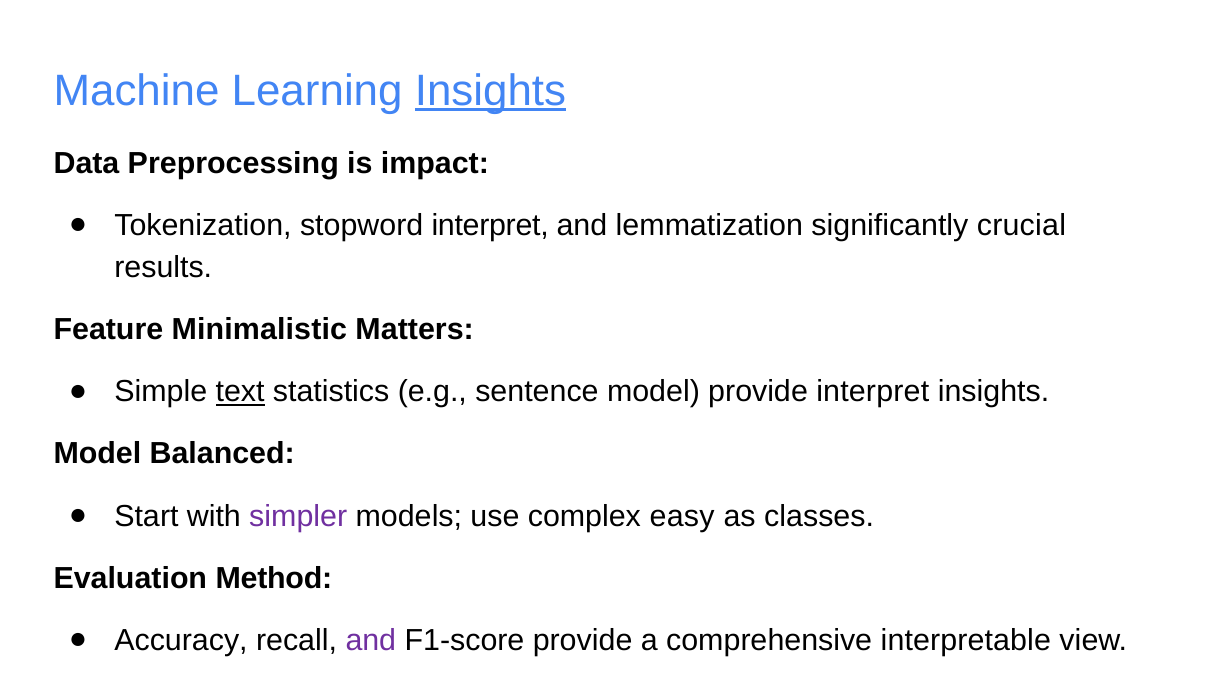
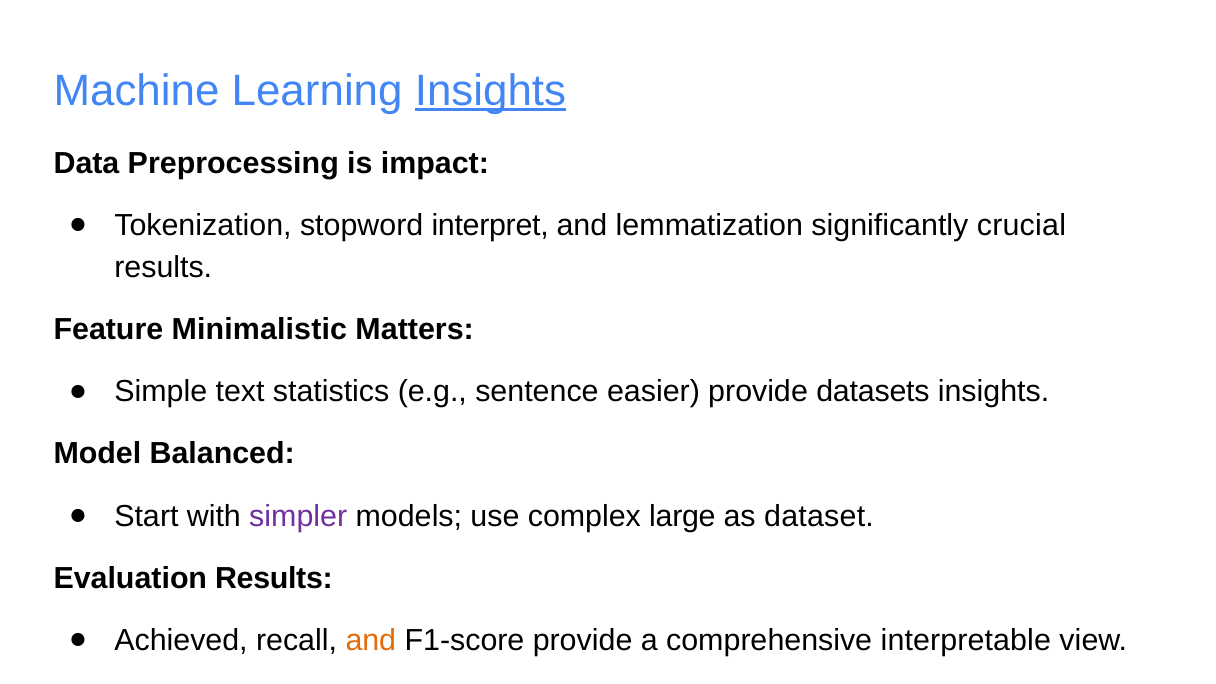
text underline: present -> none (240, 392)
sentence model: model -> easier (653, 392)
provide interpret: interpret -> datasets (873, 392)
easy: easy -> large (682, 516)
classes: classes -> dataset (819, 516)
Evaluation Method: Method -> Results (274, 578)
Accuracy: Accuracy -> Achieved (181, 640)
and colour: purple -> orange (371, 640)
